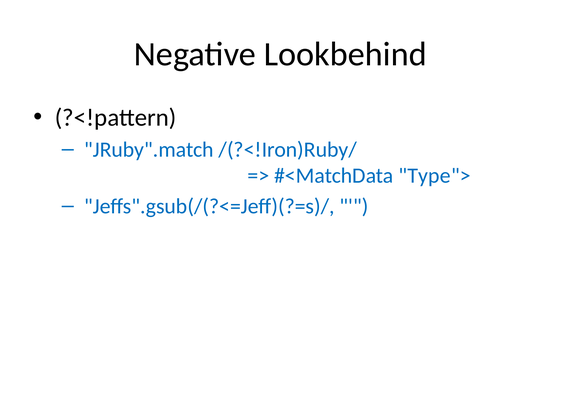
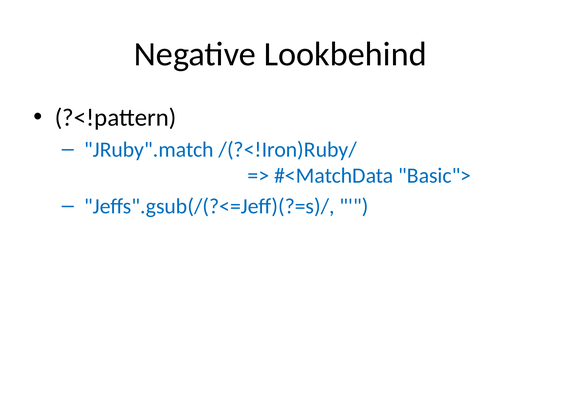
Type">: Type"> -> Basic"> (435, 176)
